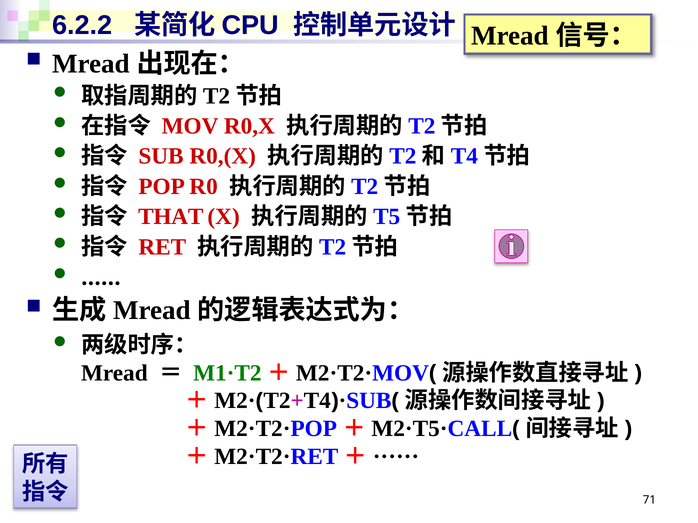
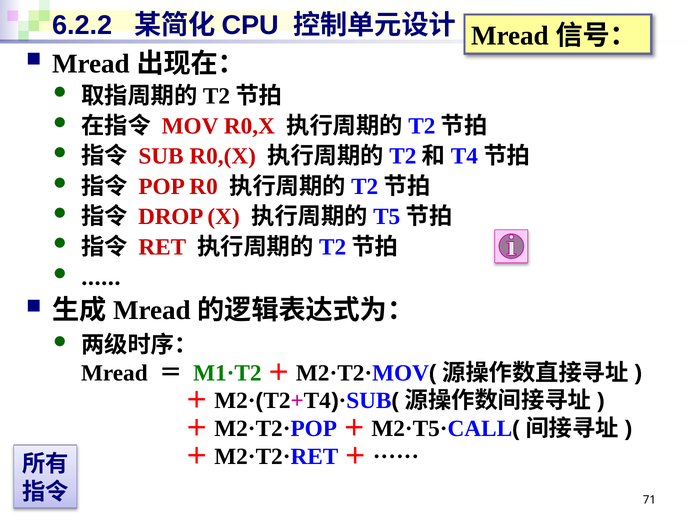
THAT: THAT -> DROP (171, 217)
